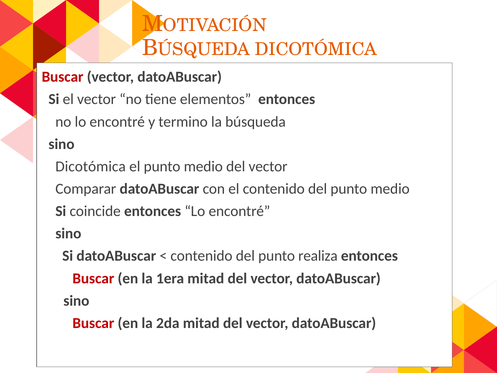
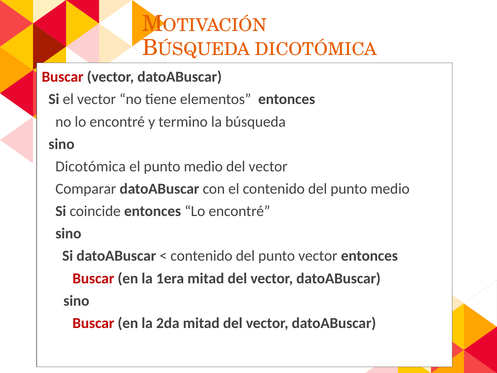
punto realiza: realiza -> vector (318, 256)
